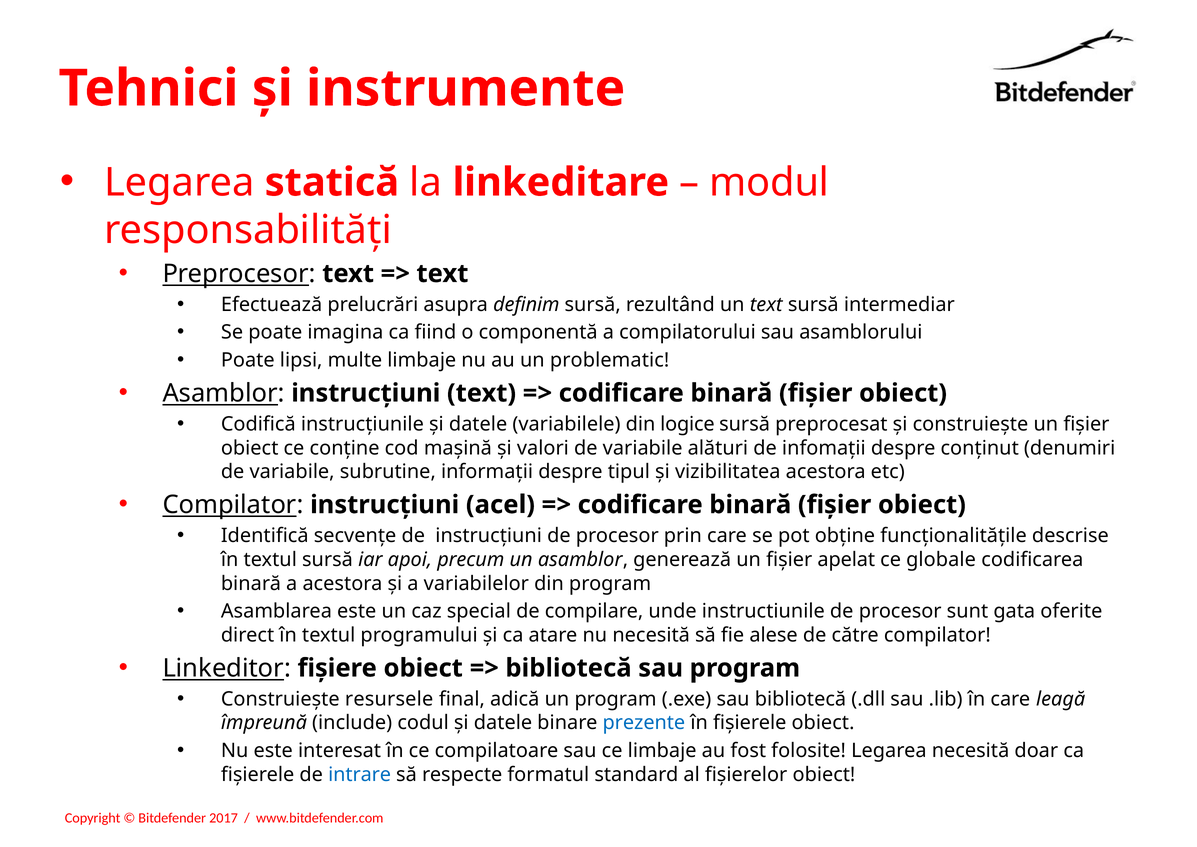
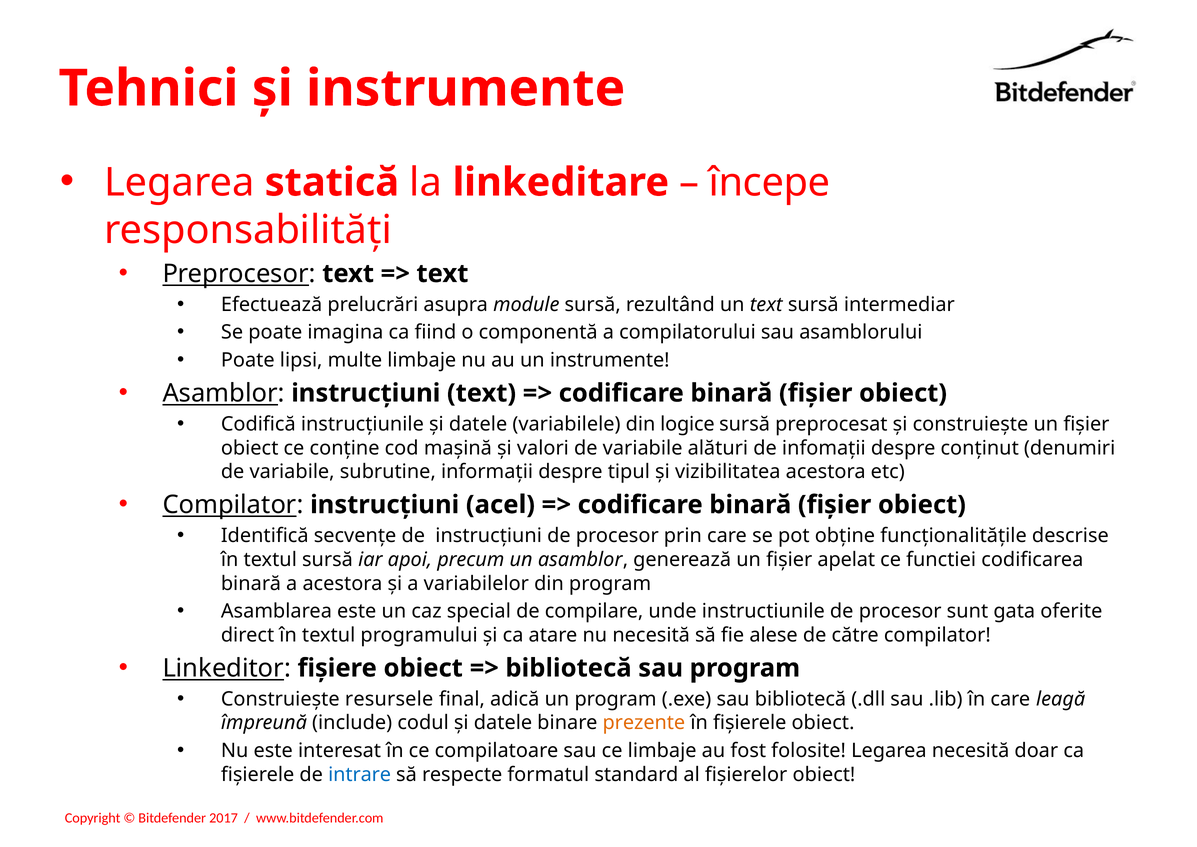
modul: modul -> începe (769, 182)
definim: definim -> module (526, 305)
un problematic: problematic -> instrumente (610, 360)
globale: globale -> functiei (941, 559)
prezente colour: blue -> orange (644, 723)
